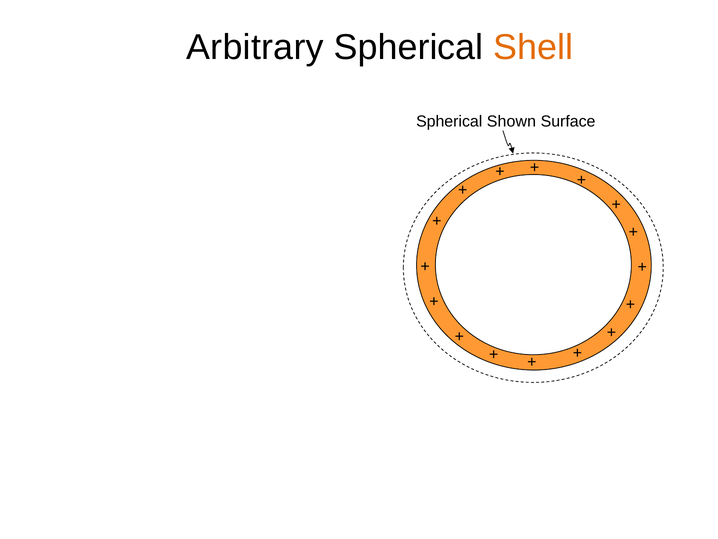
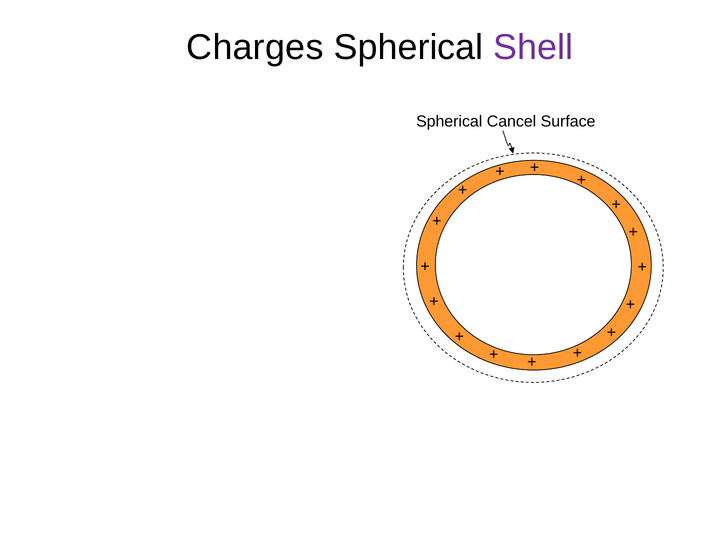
Arbitrary: Arbitrary -> Charges (255, 47)
Shell colour: orange -> purple (533, 47)
Shown: Shown -> Cancel (512, 122)
